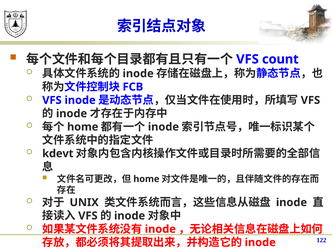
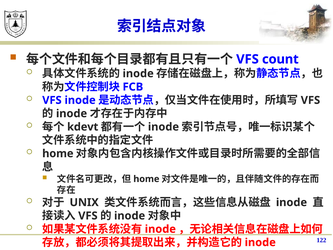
home: home -> kdevt (83, 127)
kdevt: kdevt -> home (58, 153)
